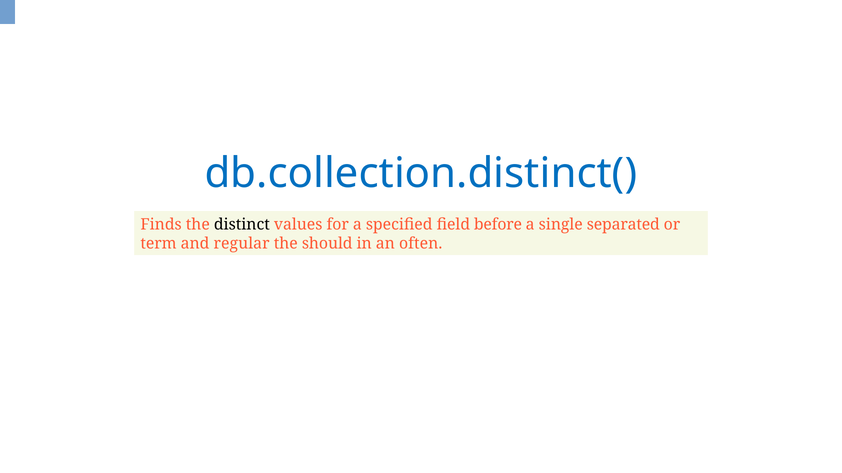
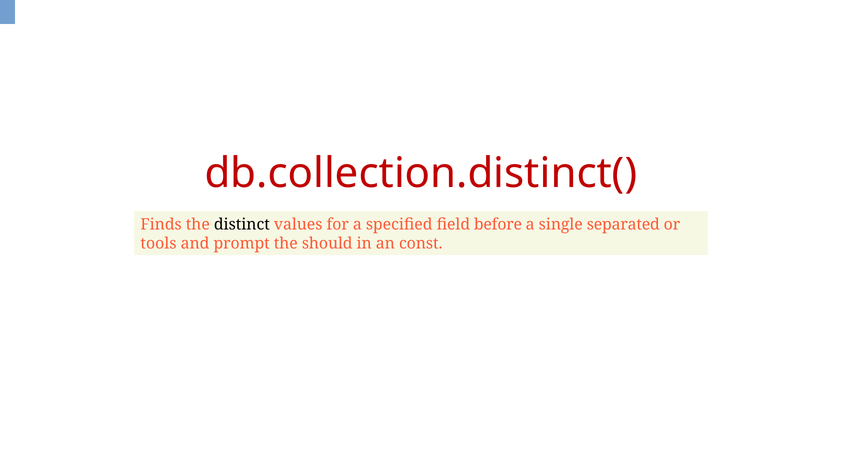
db.collection.distinct( colour: blue -> red (421, 173)
term: term -> tools (158, 244)
regular: regular -> prompt (242, 244)
often: often -> const (421, 244)
